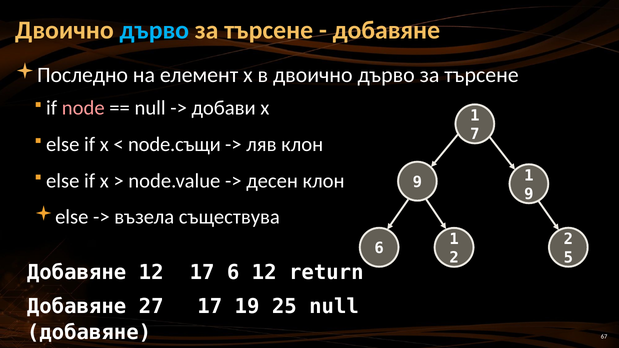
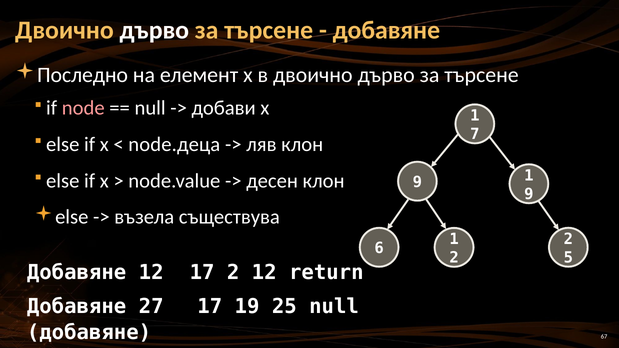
дърво colour: light blue -> white (154, 30)
node.същи: node.същи -> node.деца (174, 145)
17 6: 6 -> 2 (233, 273)
